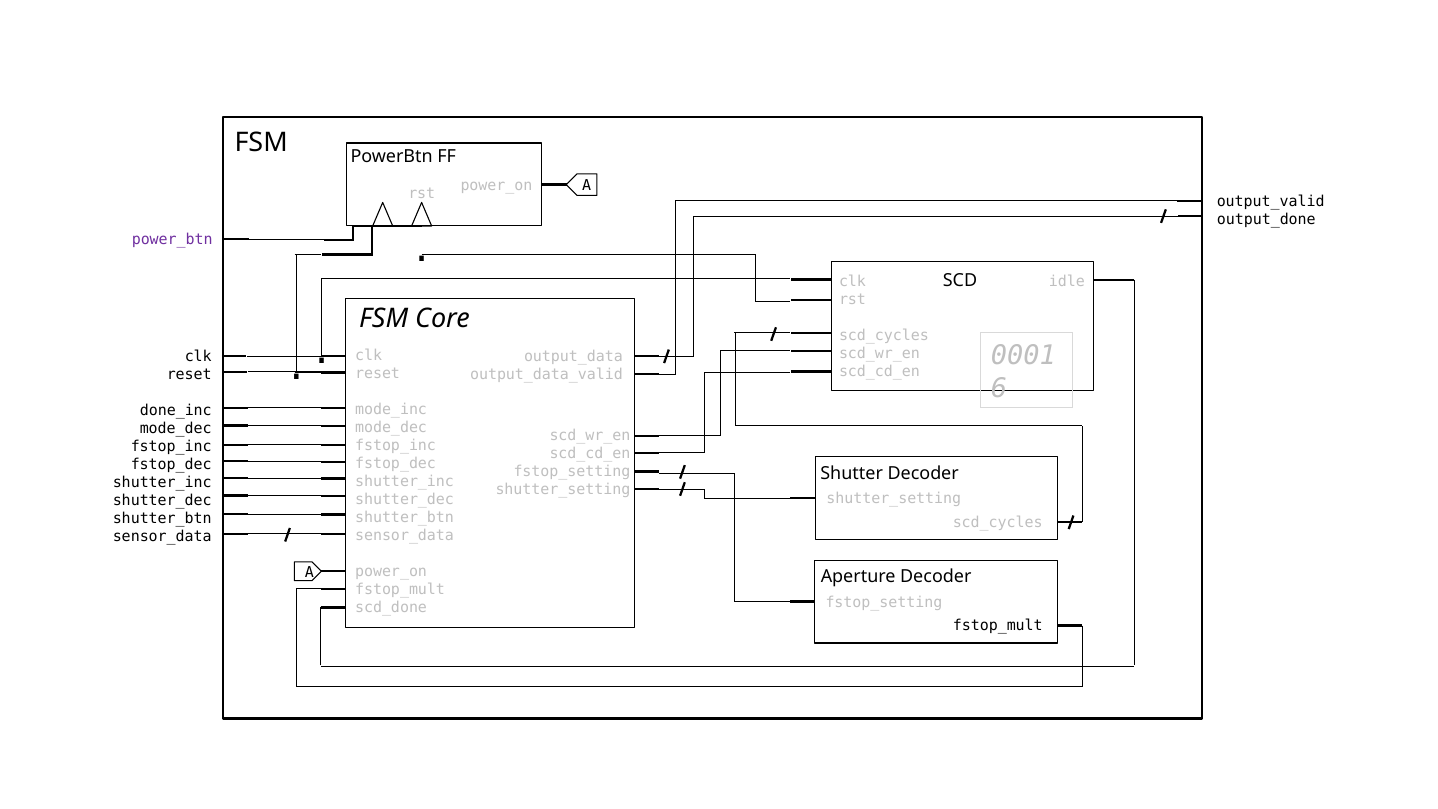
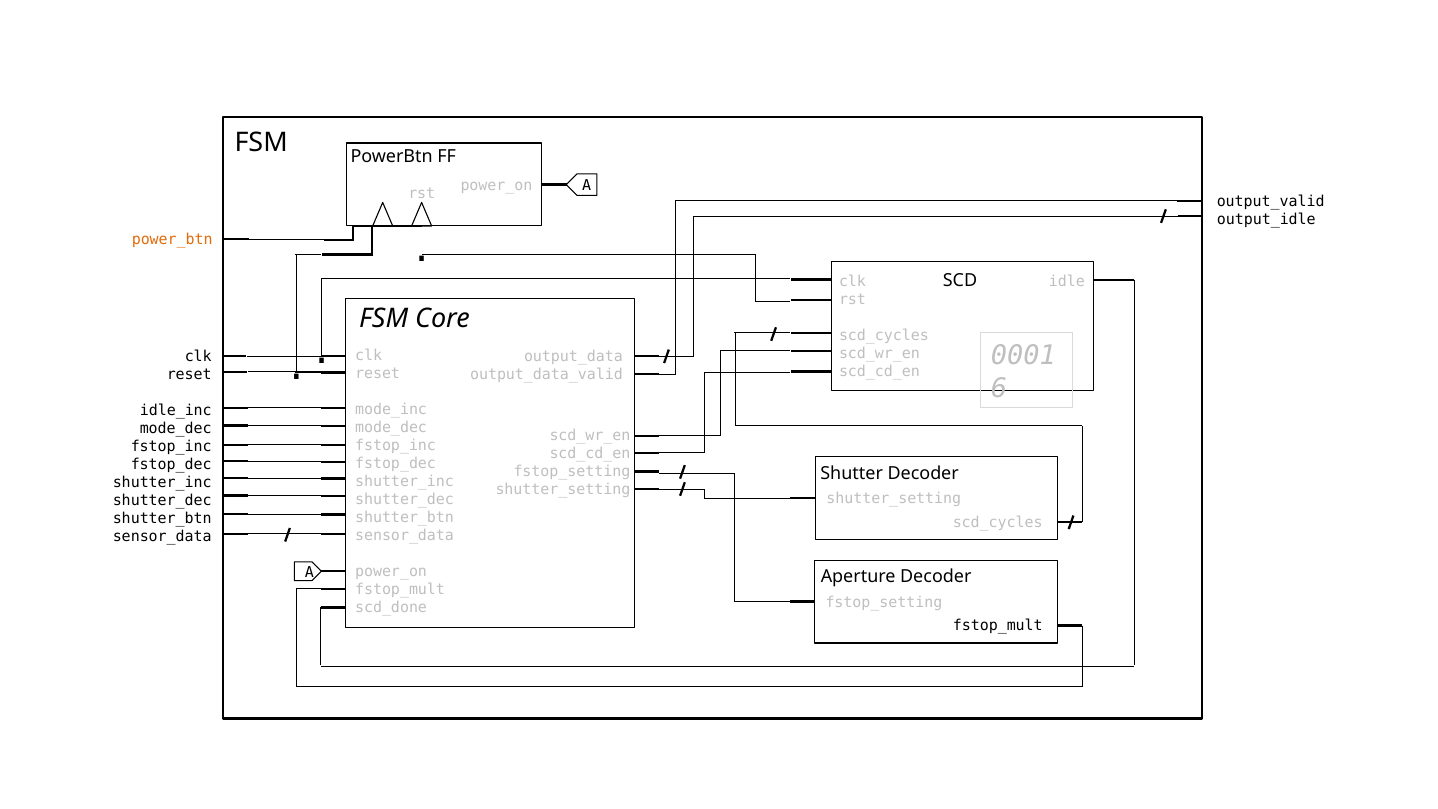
output_done: output_done -> output_idle (1266, 219)
power_btn colour: purple -> orange (172, 240)
done_inc: done_inc -> idle_inc (176, 411)
